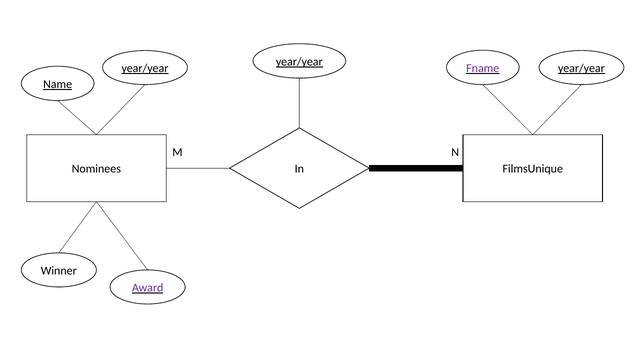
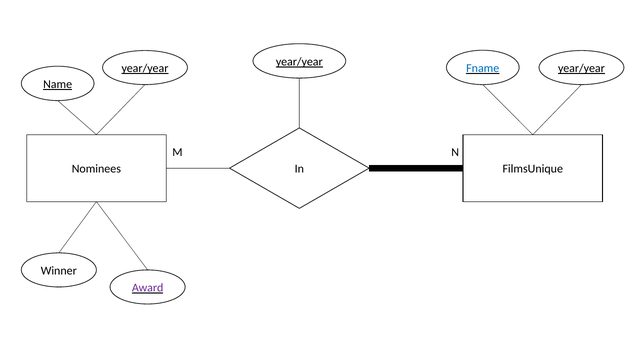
Fname colour: purple -> blue (483, 68)
